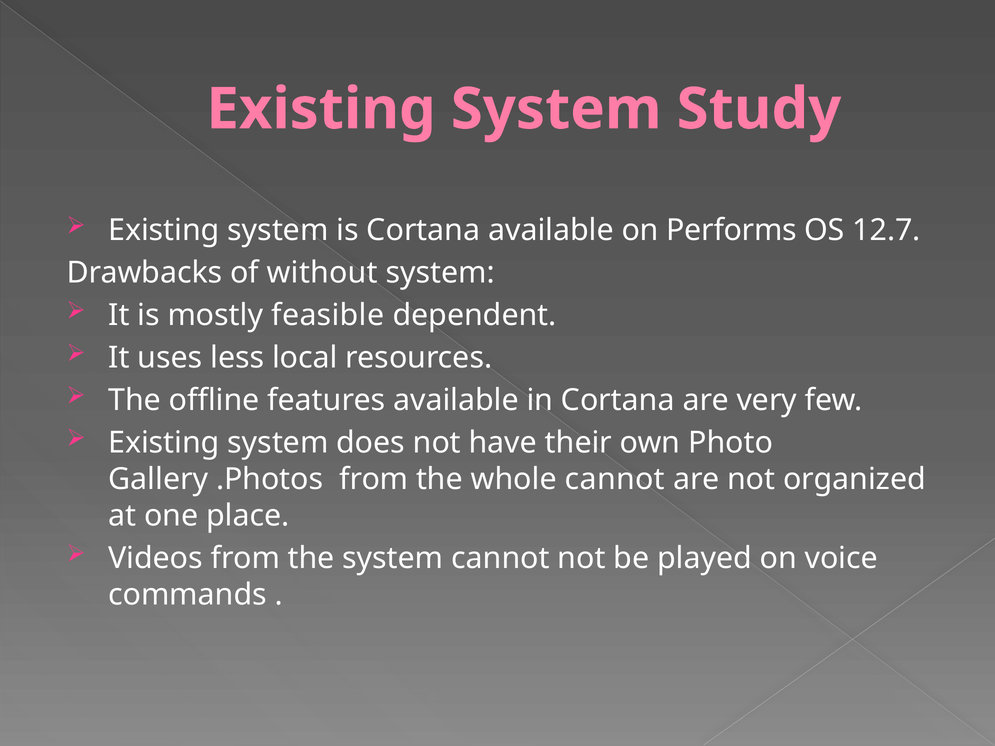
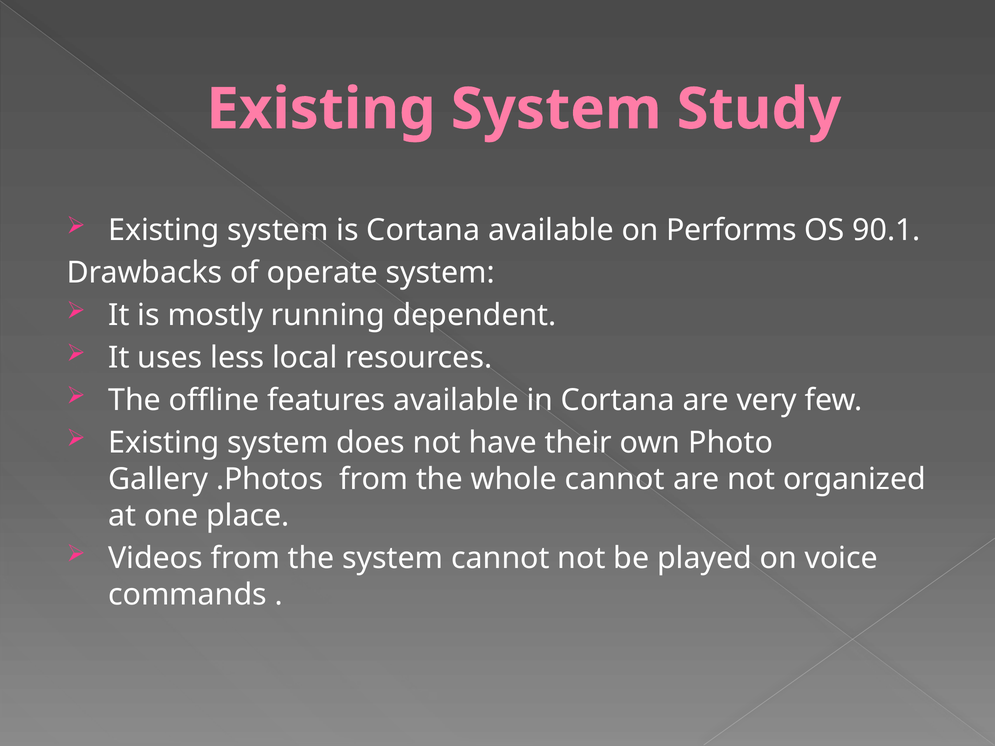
12.7: 12.7 -> 90.1 (886, 230)
without: without -> operate (322, 273)
feasible: feasible -> running (328, 315)
